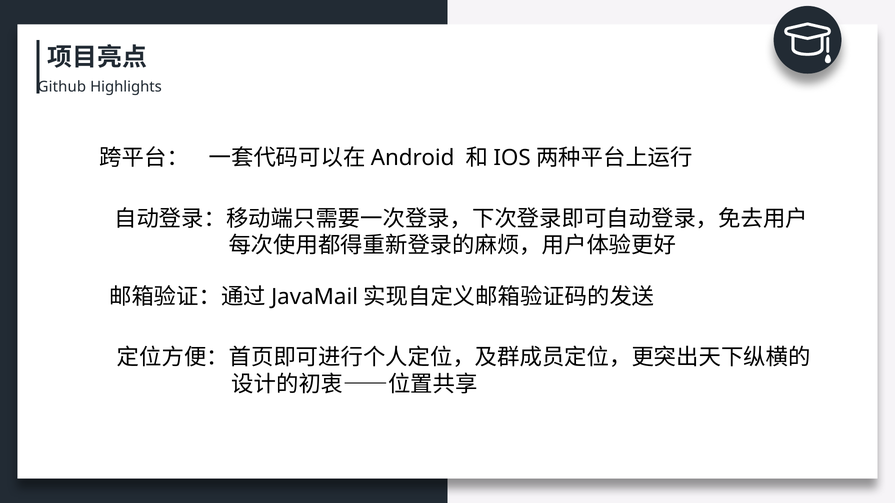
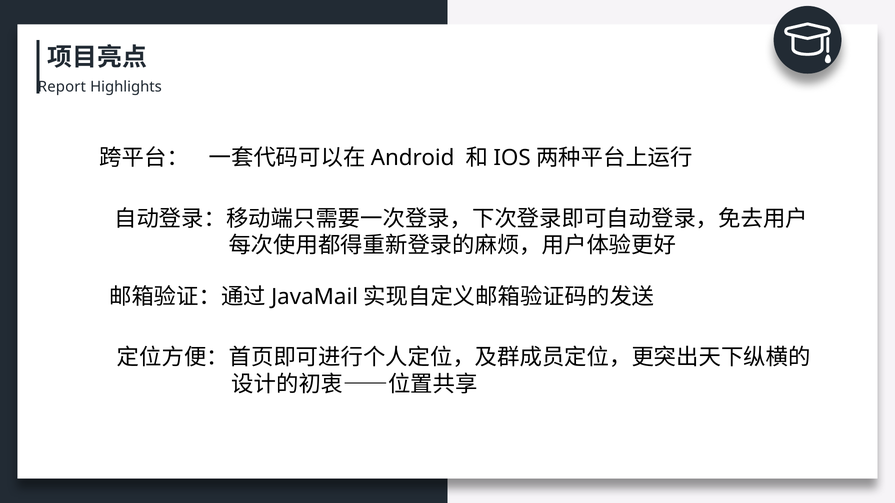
Github: Github -> Report (62, 87)
